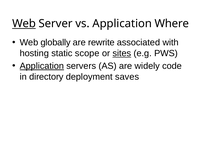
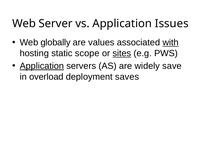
Web underline: present -> none (24, 24)
Where: Where -> Issues (172, 24)
rewrite: rewrite -> values (101, 43)
with underline: none -> present (171, 43)
code: code -> save (172, 66)
directory: directory -> overload (46, 77)
